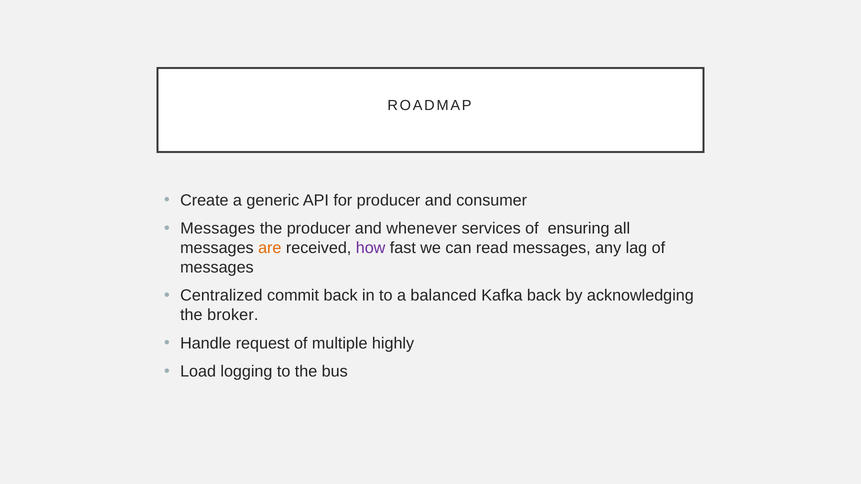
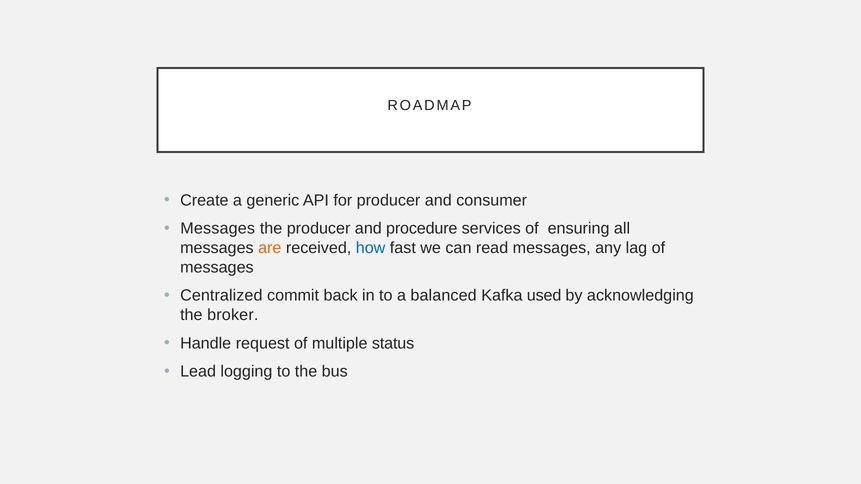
whenever: whenever -> procedure (422, 229)
how colour: purple -> blue (371, 248)
Kafka back: back -> used (544, 296)
highly: highly -> status (393, 344)
Load: Load -> Lead (198, 372)
